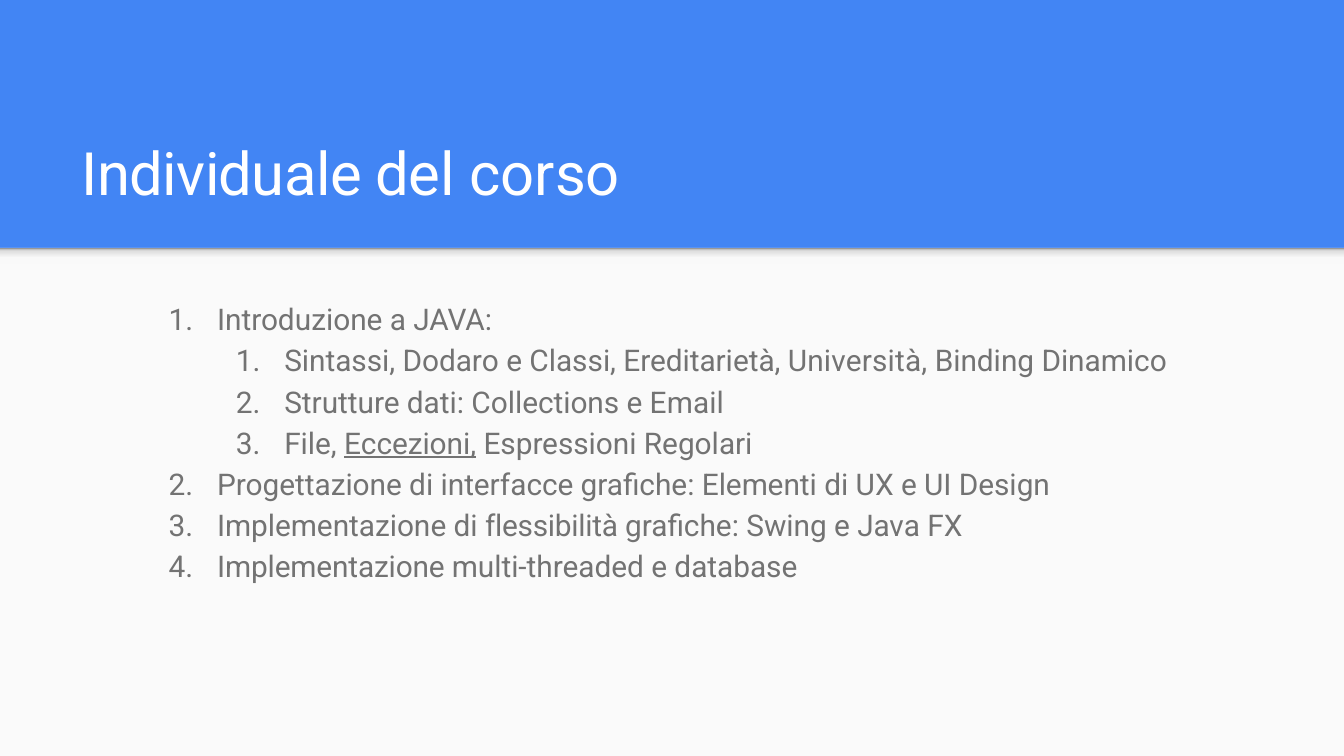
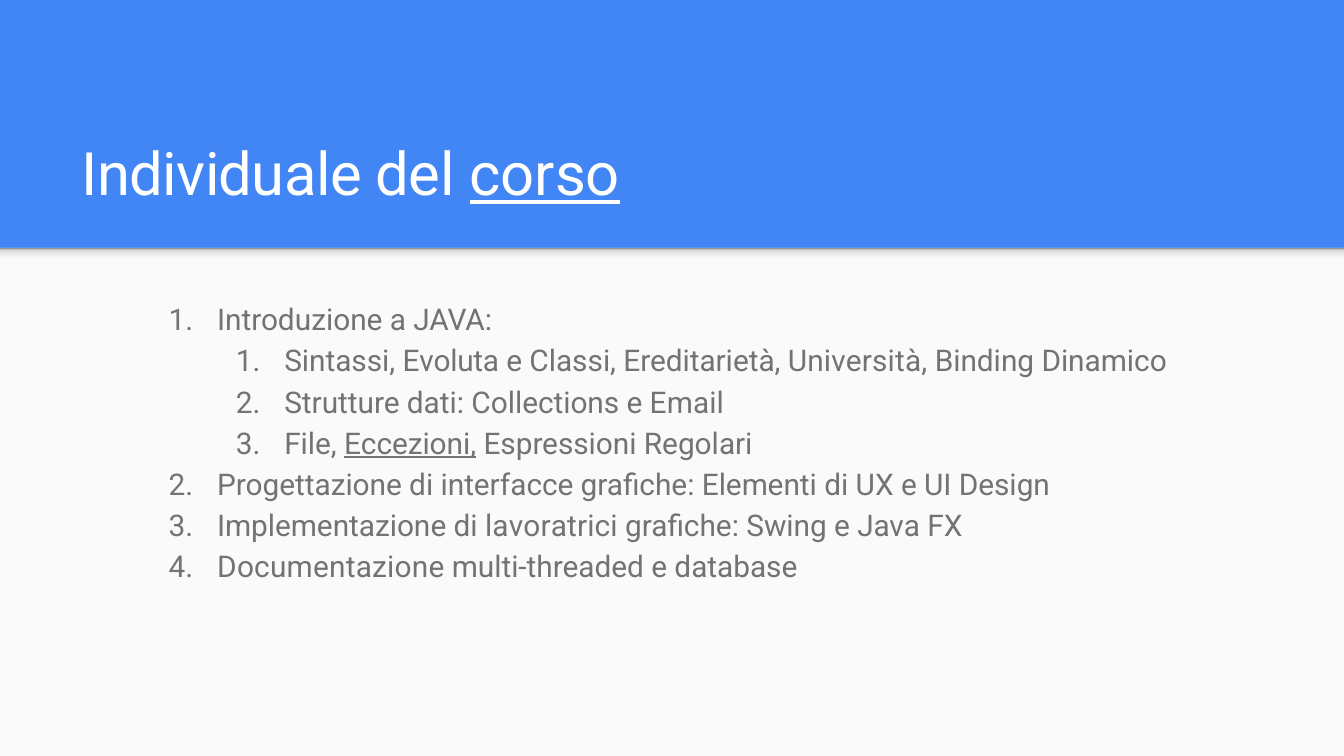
corso underline: none -> present (545, 176)
Dodaro: Dodaro -> Evoluta (451, 362)
flessibilità: flessibilità -> lavoratrici (551, 527)
Implementazione: Implementazione -> Documentazione (331, 568)
